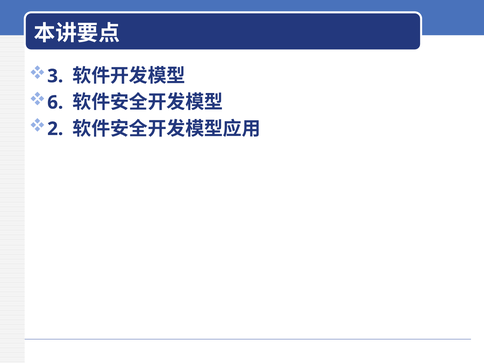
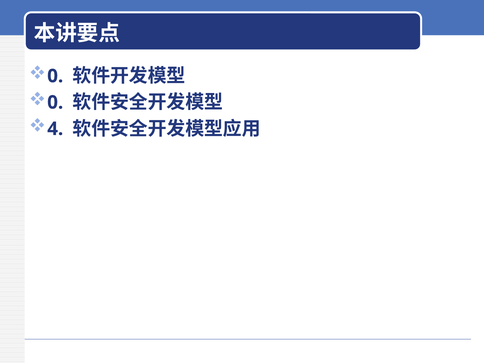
3: 3 -> 0 (55, 76)
6: 6 -> 0 (55, 102)
2: 2 -> 4 (55, 129)
